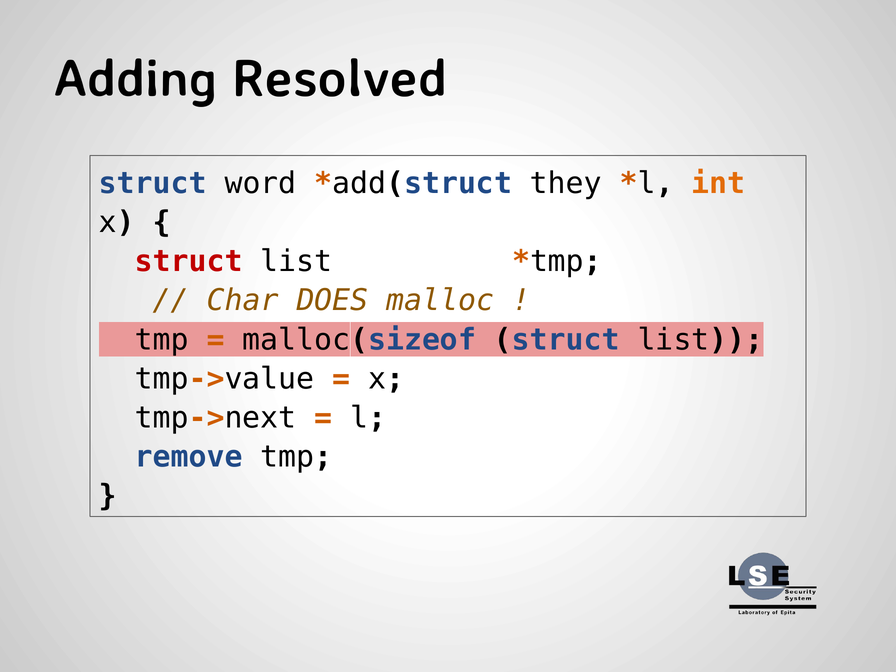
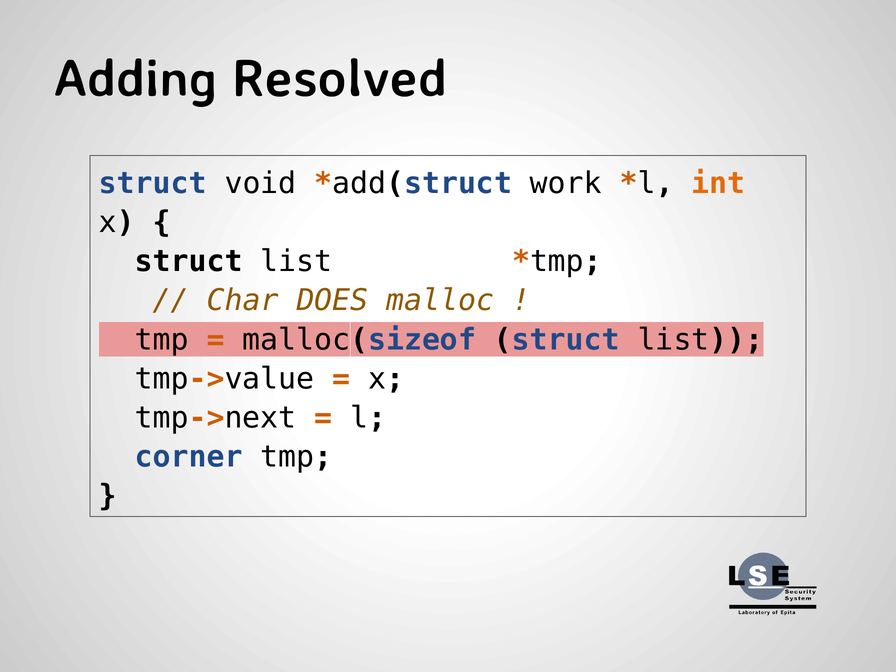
word: word -> void (260, 183)
they: they -> work (566, 183)
struct colour: red -> black (189, 262)
remove: remove -> corner (189, 457)
